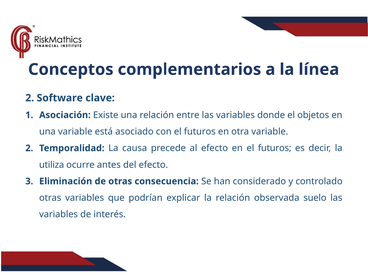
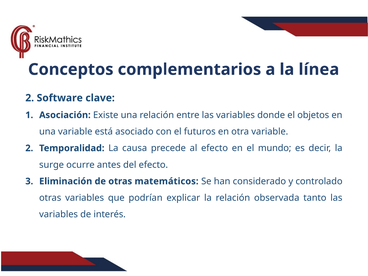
en el futuros: futuros -> mundo (275, 148)
utiliza: utiliza -> surge (52, 165)
consecuencia: consecuencia -> matemáticos (167, 181)
suelo: suelo -> tanto (315, 198)
